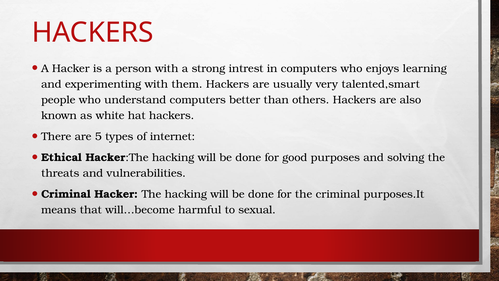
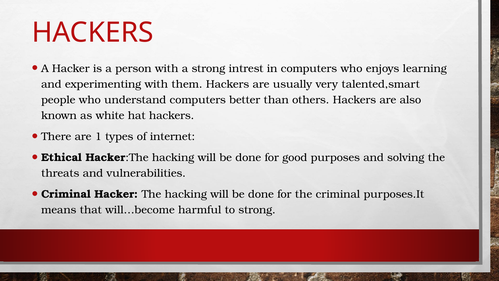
5: 5 -> 1 (98, 136)
to sexual: sexual -> strong (257, 210)
